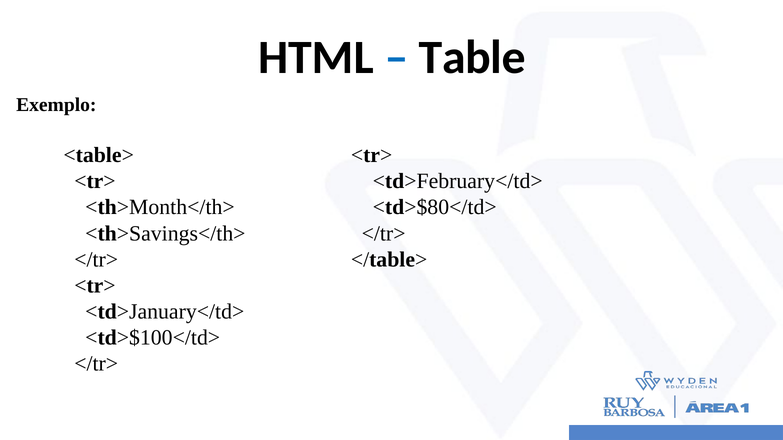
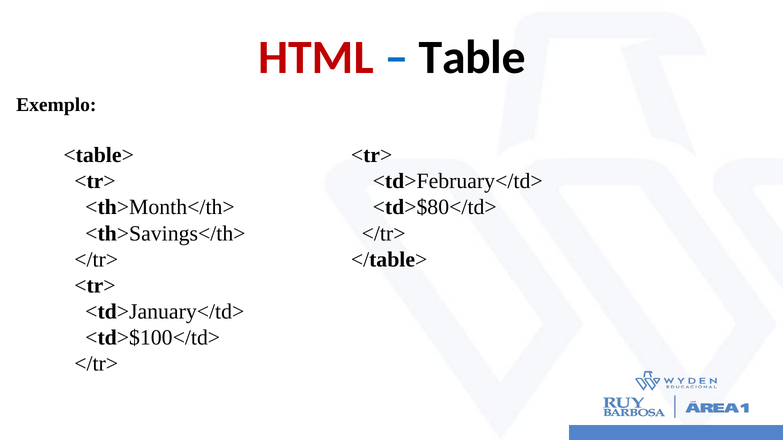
HTML colour: black -> red (316, 58)
